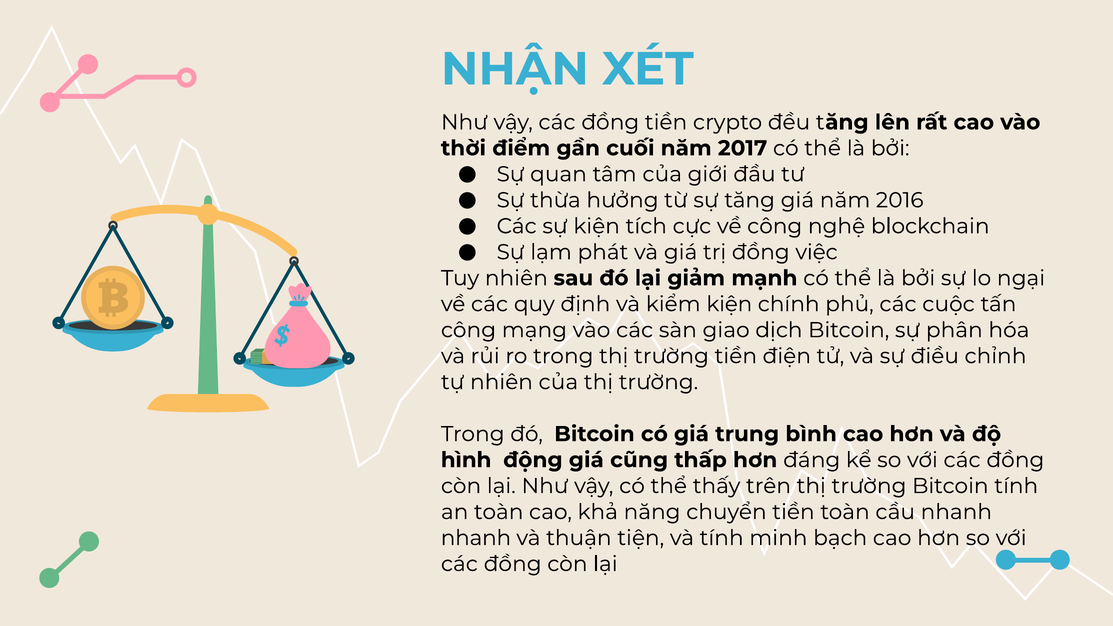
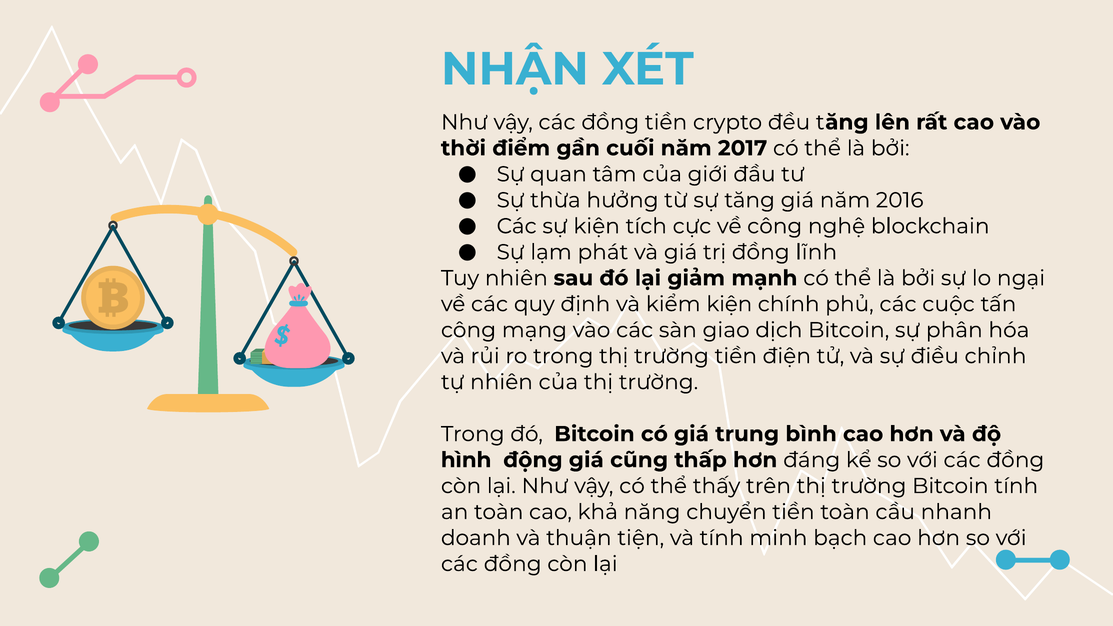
việc: việc -> lĩnh (816, 252)
nhanh: nhanh -> doanh (476, 538)
